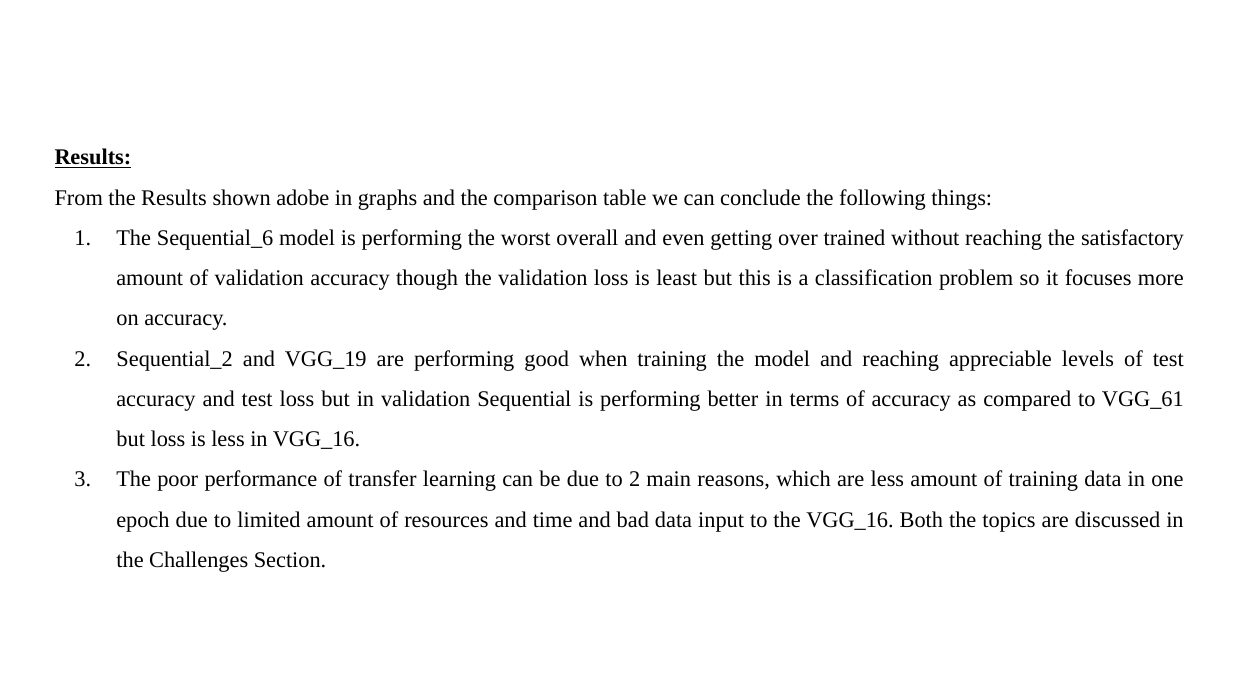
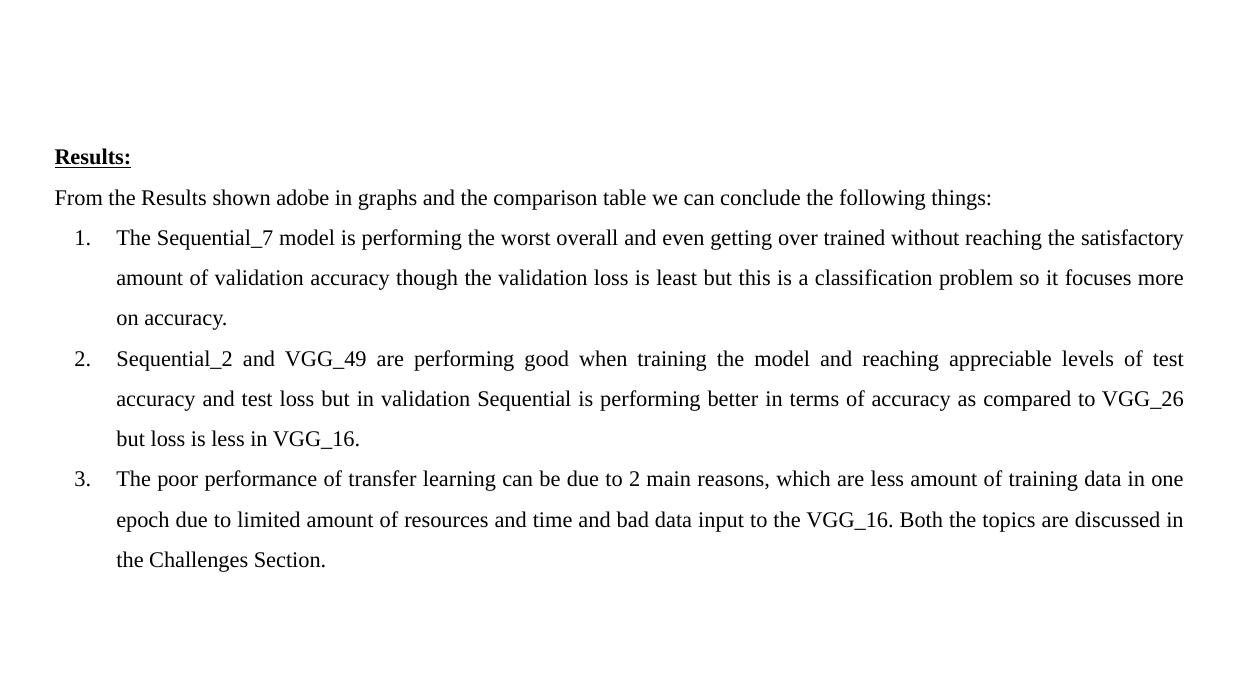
Sequential_6: Sequential_6 -> Sequential_7 (215, 238)
VGG_19: VGG_19 -> VGG_49 (326, 359)
VGG_61: VGG_61 -> VGG_26 (1143, 399)
